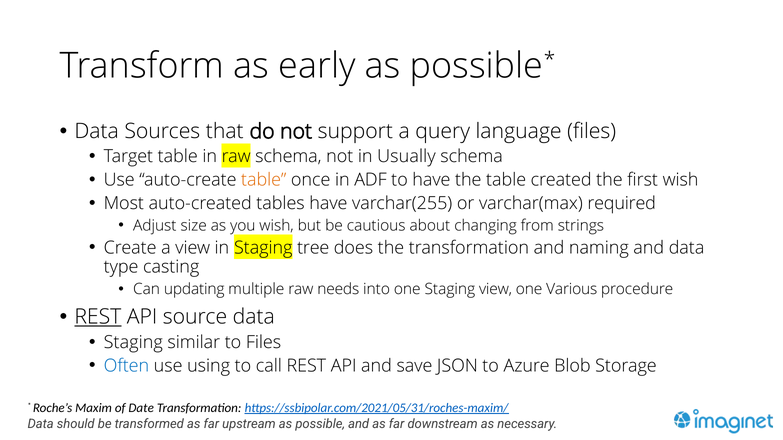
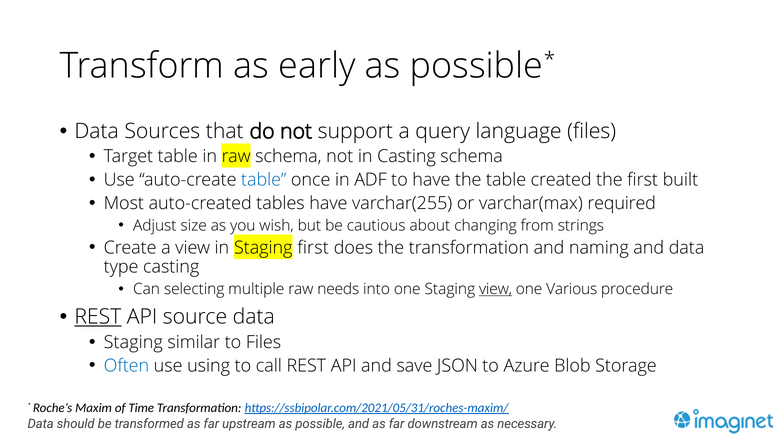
in Usually: Usually -> Casting (406, 157)
table colour: orange -> blue (264, 180)
first wish: wish -> built (680, 180)
Staging tree: tree -> first (313, 248)
updating: updating -> selecting (194, 289)
view underline: none -> present (496, 289)
Date: Date -> Time (141, 408)
